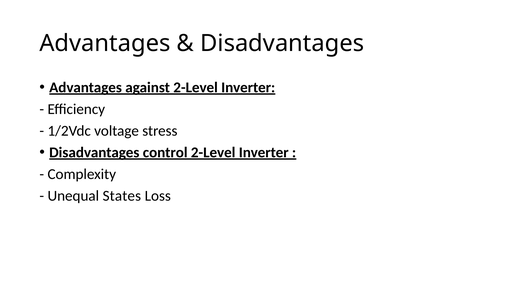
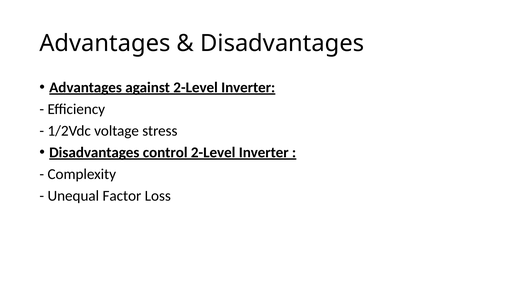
States: States -> Factor (122, 196)
